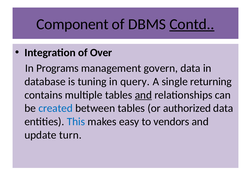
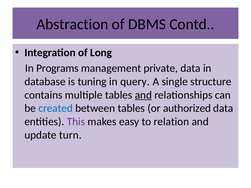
Component: Component -> Abstraction (72, 24)
Contd underline: present -> none (192, 24)
Over: Over -> Long (101, 53)
govern: govern -> private (161, 68)
returning: returning -> structure (211, 82)
This colour: blue -> purple (76, 122)
vendors: vendors -> relation (171, 122)
